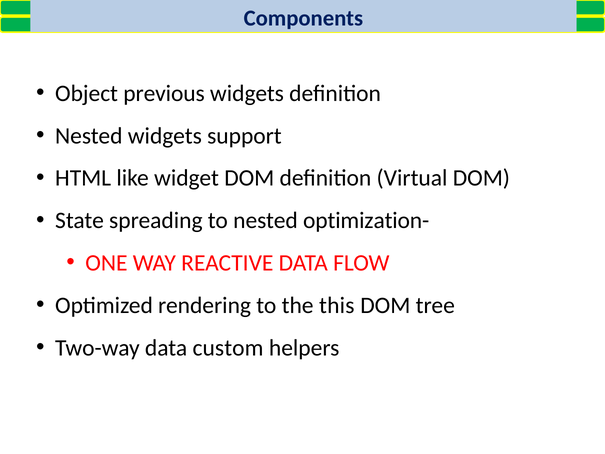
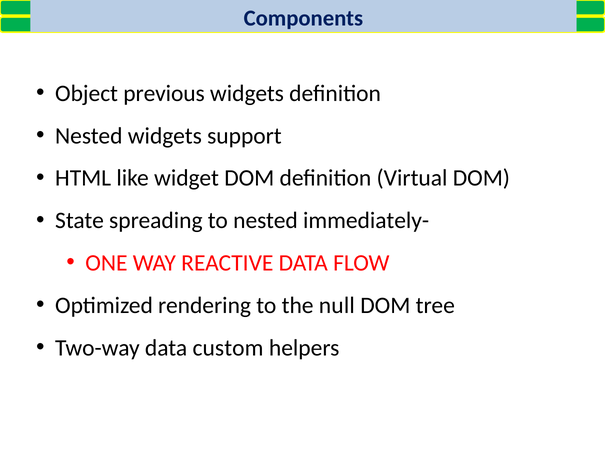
optimization-: optimization- -> immediately- (366, 220)
this: this -> null (337, 305)
